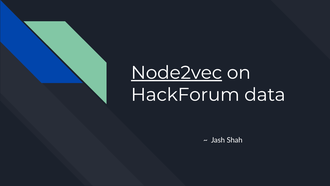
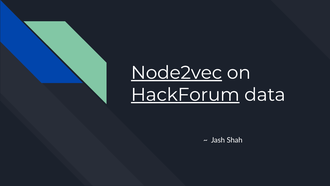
HackForum underline: none -> present (185, 95)
